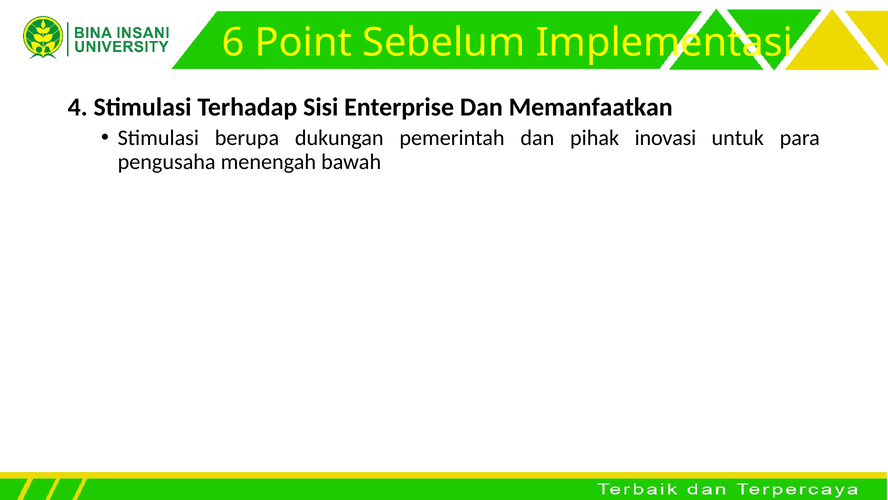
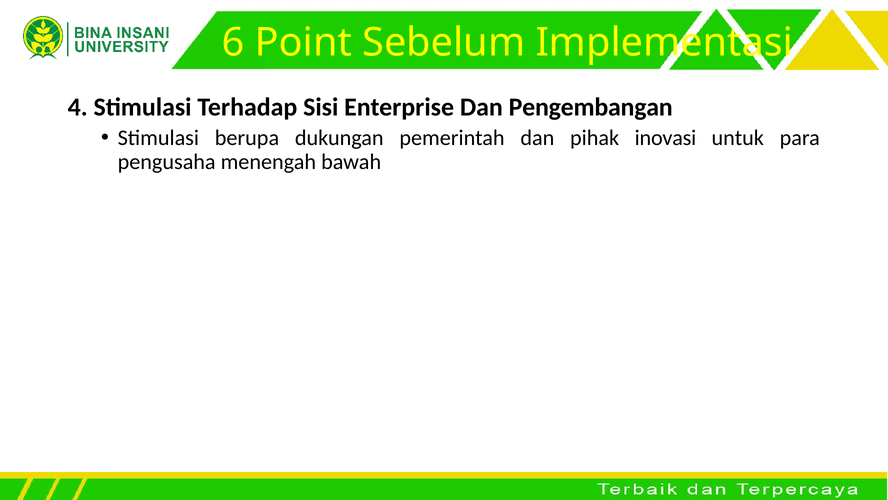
Memanfaatkan: Memanfaatkan -> Pengembangan (591, 107)
